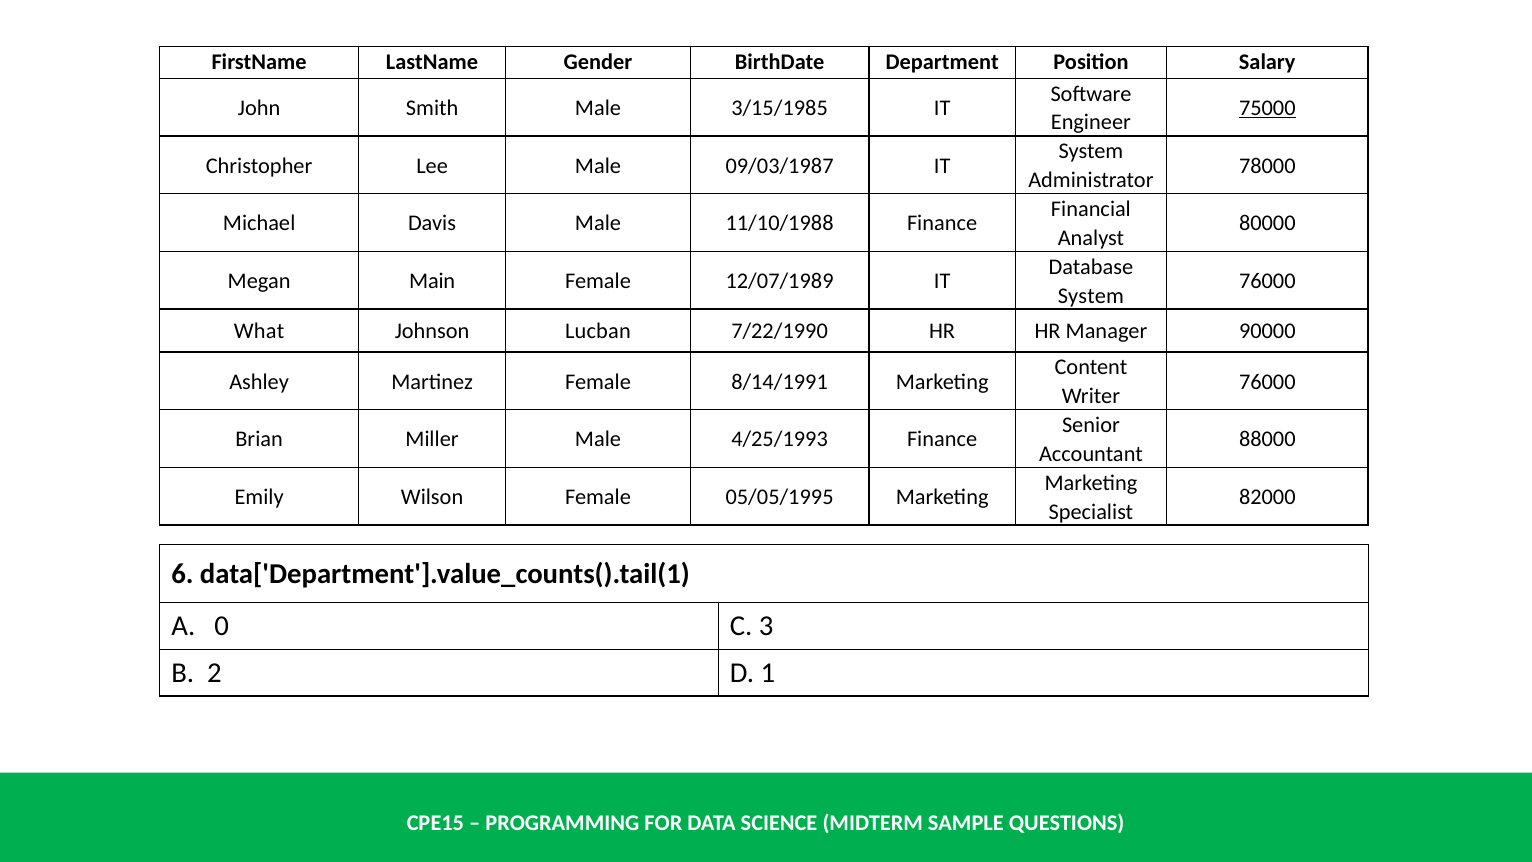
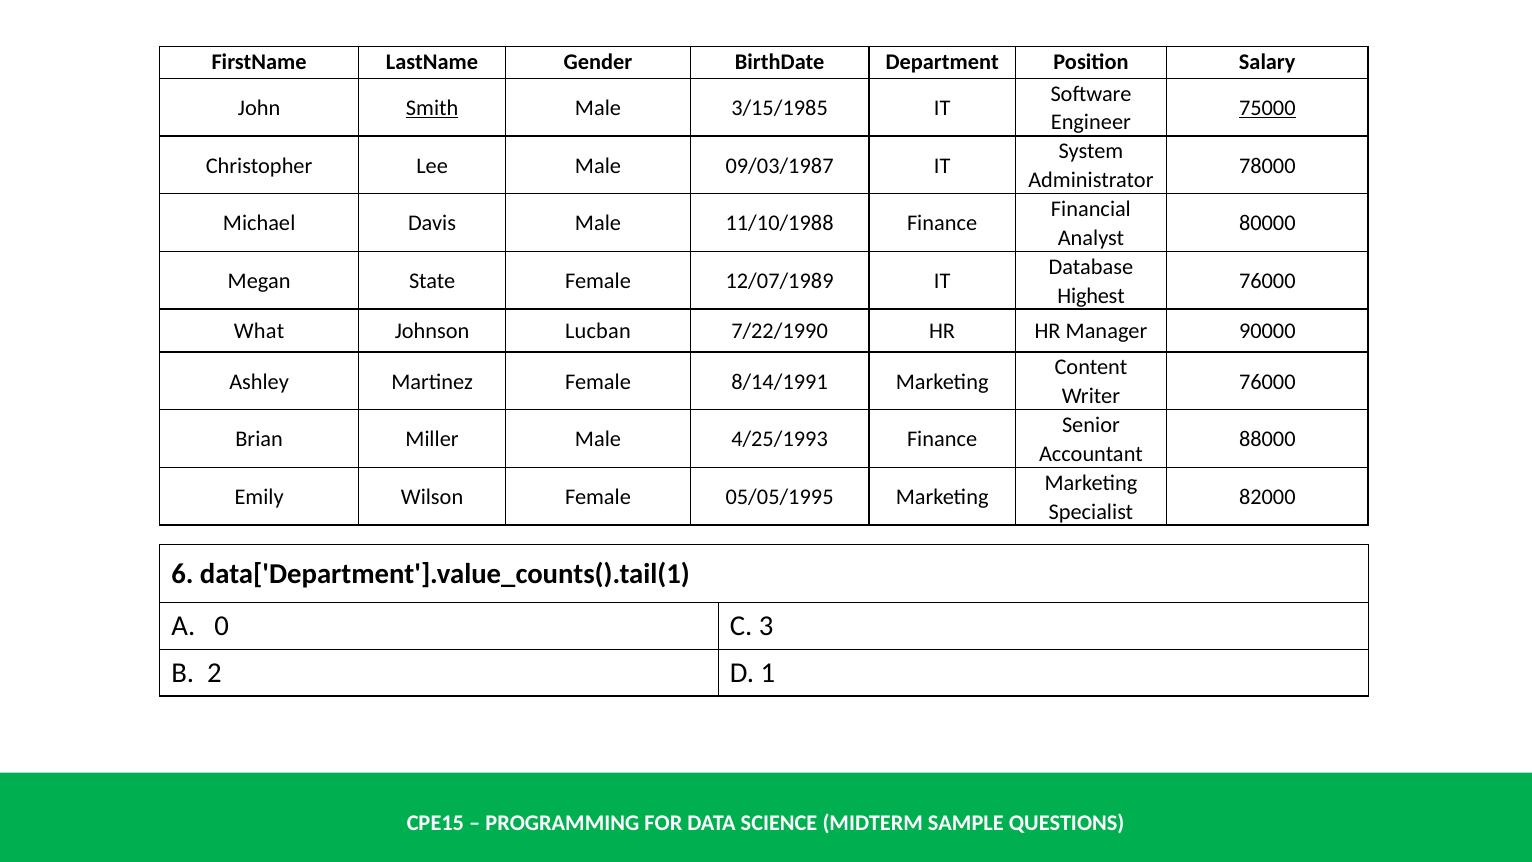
Smith underline: none -> present (432, 108)
Main: Main -> State (432, 281)
System: System -> Highest (1091, 296)
